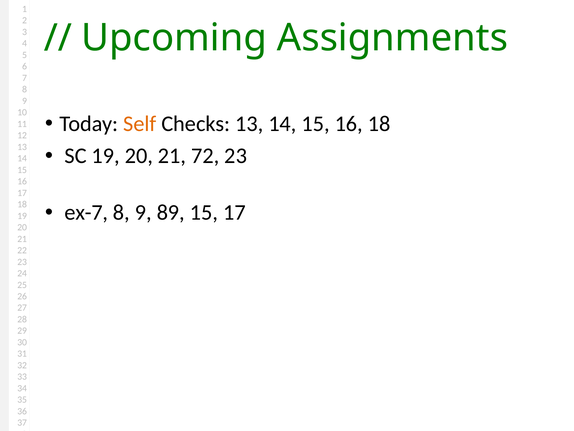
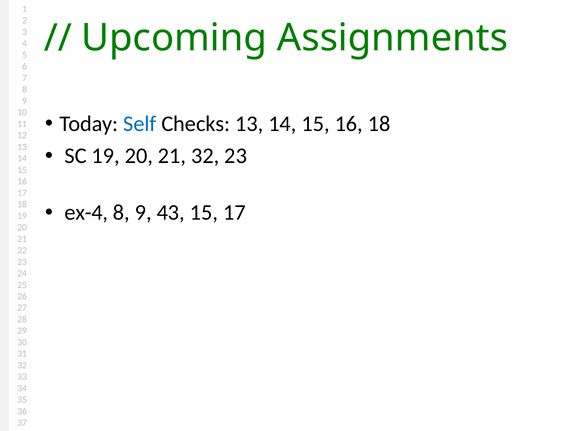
Self colour: orange -> blue (140, 124)
21 72: 72 -> 32 (205, 156)
ex-7: ex-7 -> ex-4 (86, 212)
89: 89 -> 43 (171, 212)
